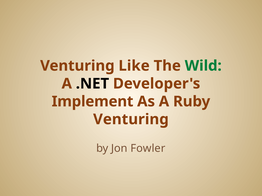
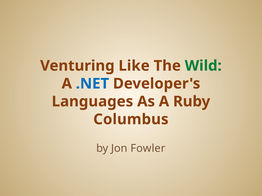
.NET colour: black -> blue (92, 84)
Implement: Implement -> Languages (92, 102)
Venturing: Venturing -> Columbus (131, 120)
